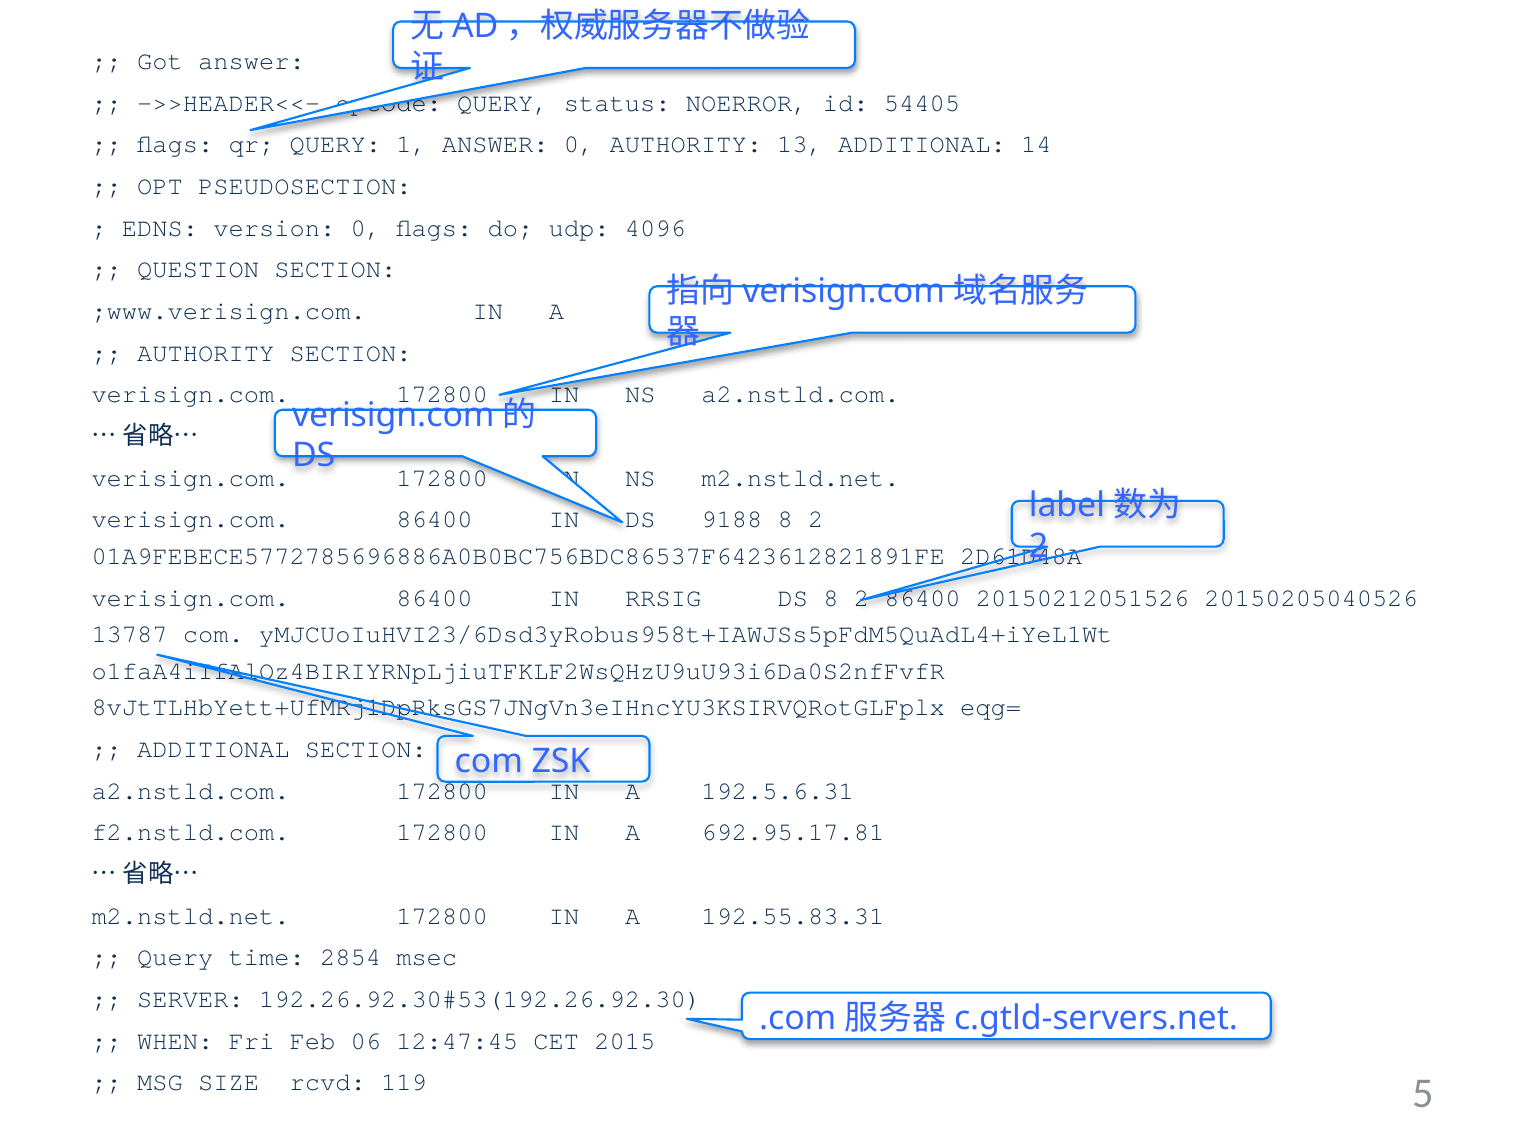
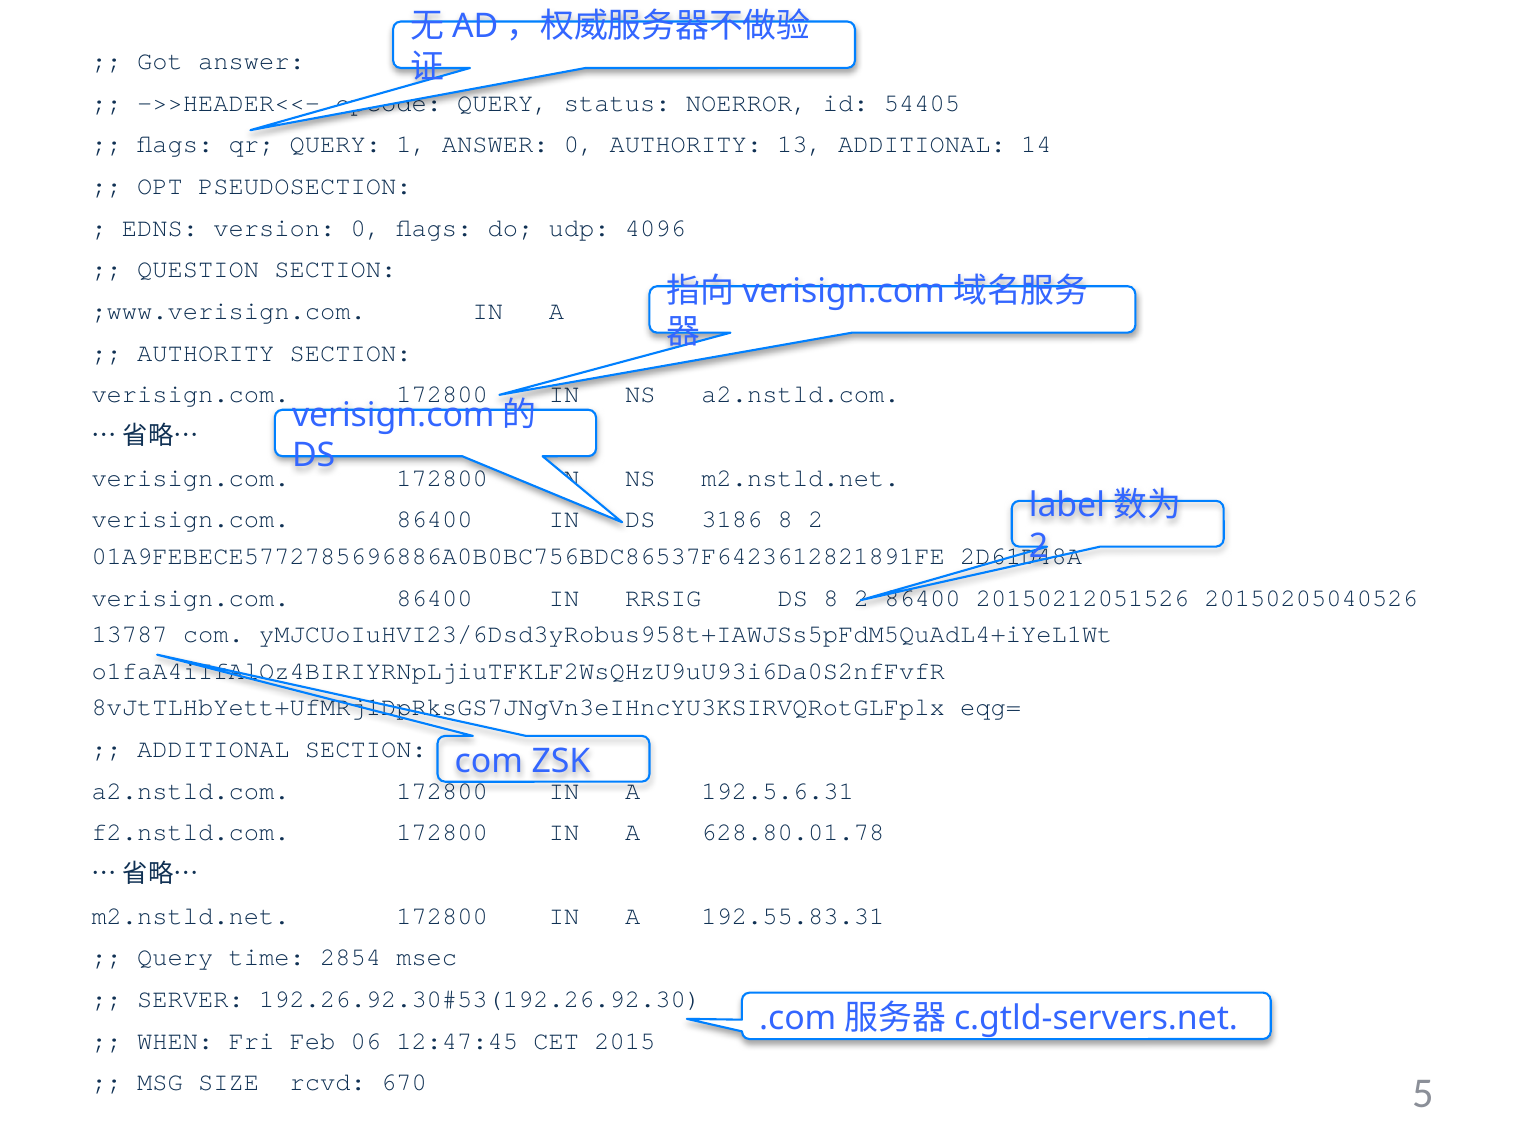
9188: 9188 -> 3186 (732, 519)
692.95.17.81: 692.95.17.81 -> 628.80.01.78 (793, 832)
119: 119 -> 670 (404, 1082)
